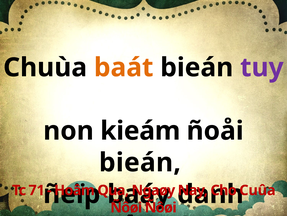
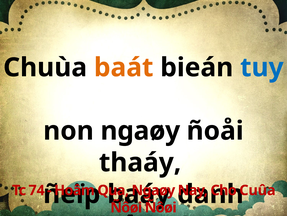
tuy colour: purple -> blue (262, 67)
non kieám: kieám -> ngaøy (140, 130)
bieán: bieán -> thaáy (140, 162)
71: 71 -> 74 (37, 190)
